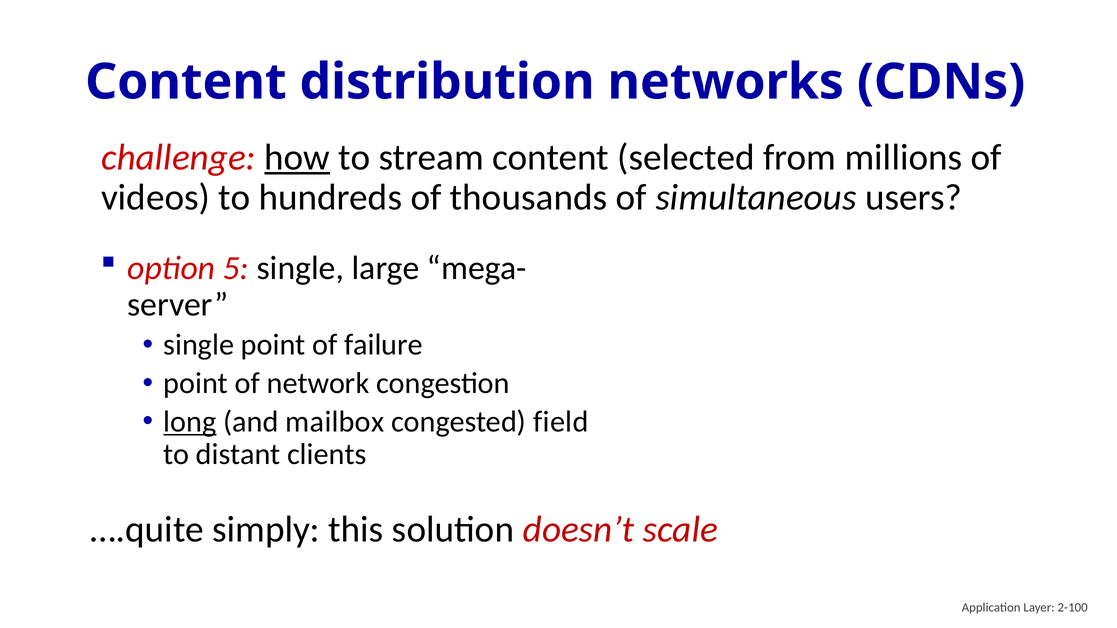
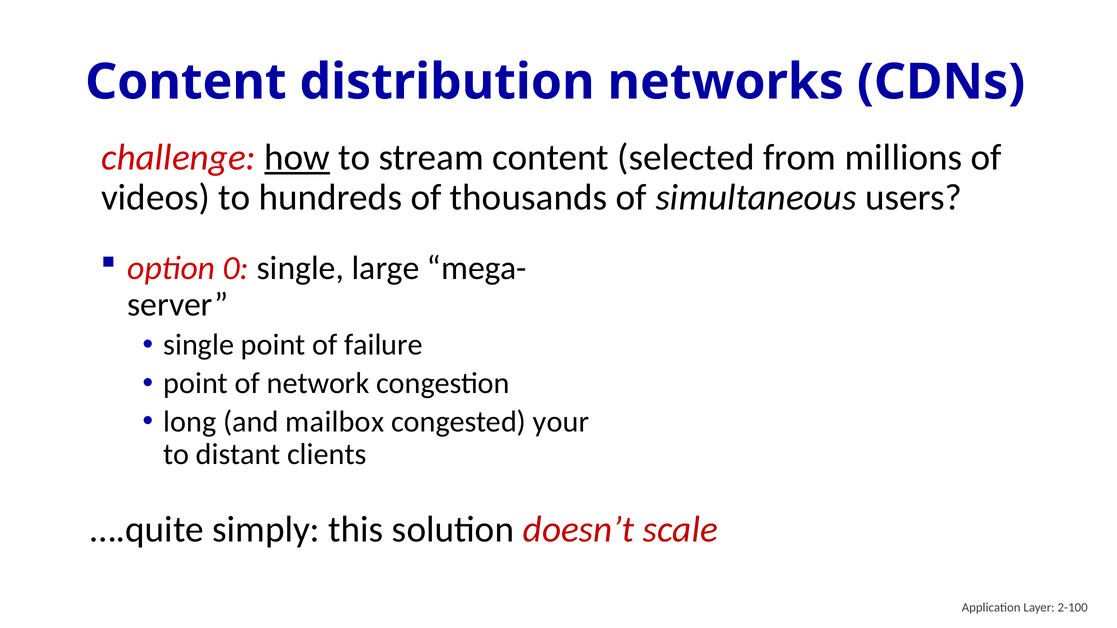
5: 5 -> 0 (236, 268)
long underline: present -> none (190, 422)
field: field -> your (561, 422)
